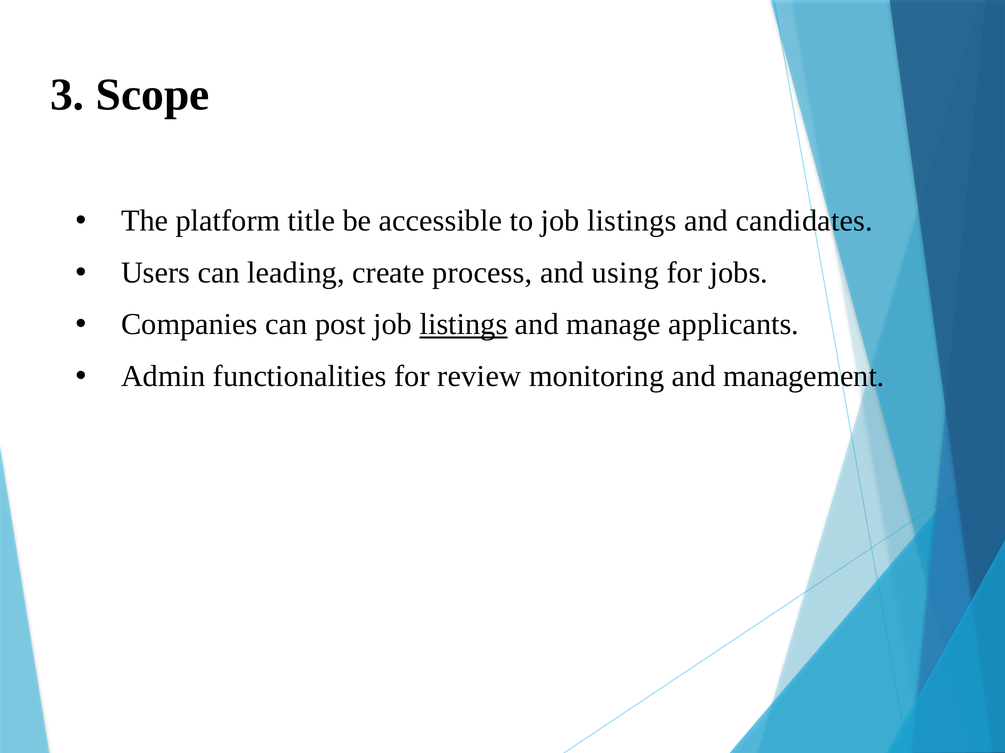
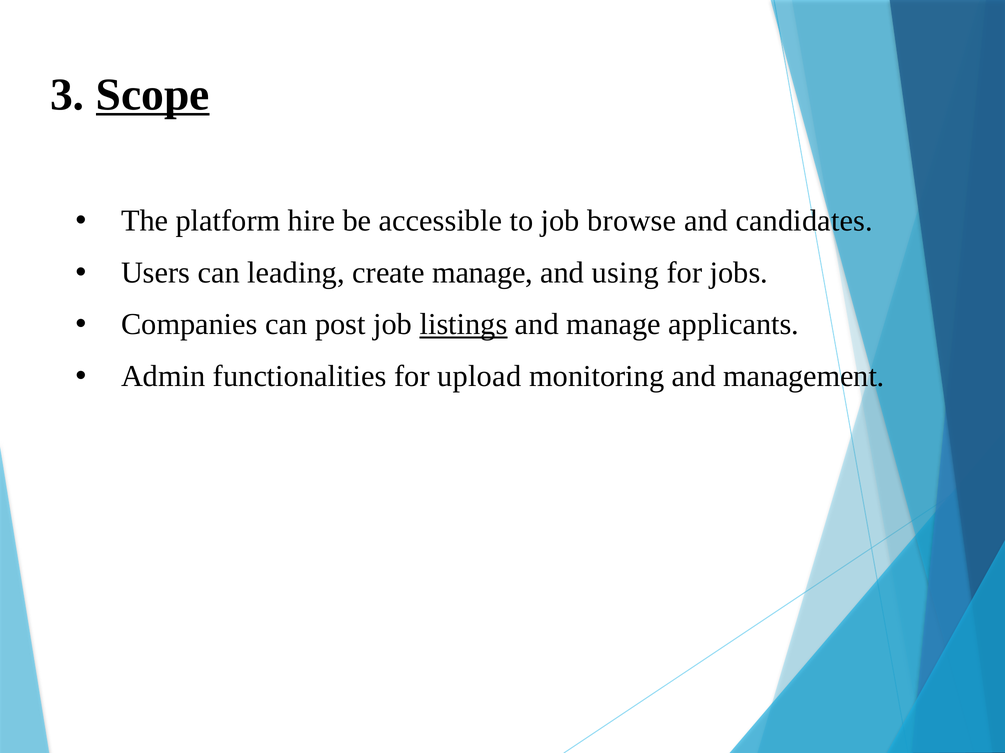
Scope underline: none -> present (153, 95)
title: title -> hire (312, 221)
to job listings: listings -> browse (632, 221)
create process: process -> manage (483, 273)
review: review -> upload (479, 376)
